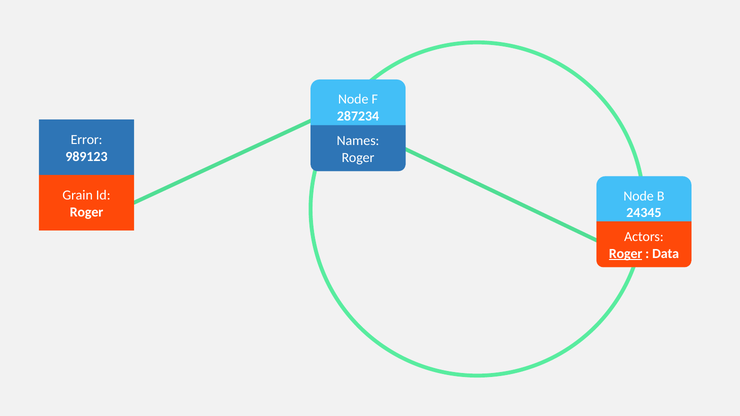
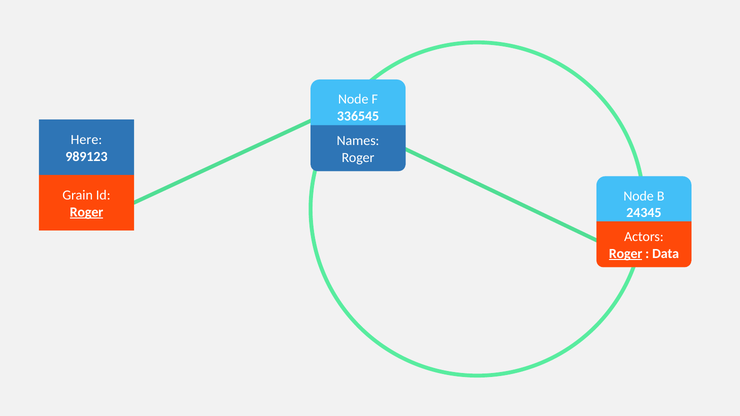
287234: 287234 -> 336545 (358, 116)
Error: Error -> Here (86, 140)
Roger underline: none -> present (87, 212)
